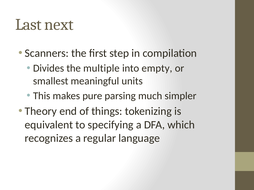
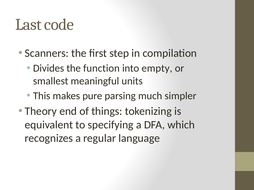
next: next -> code (59, 25)
multiple: multiple -> function (101, 68)
